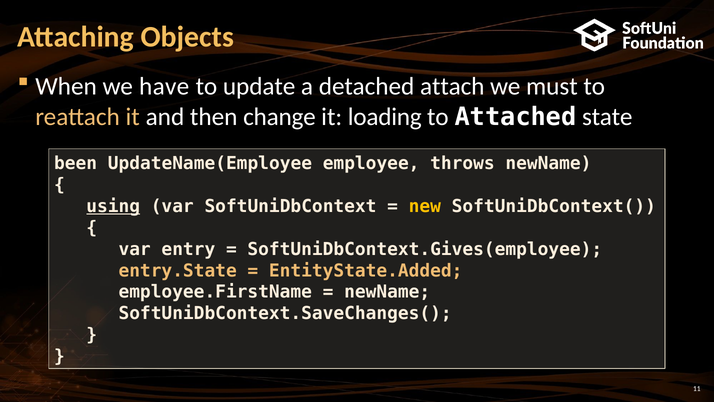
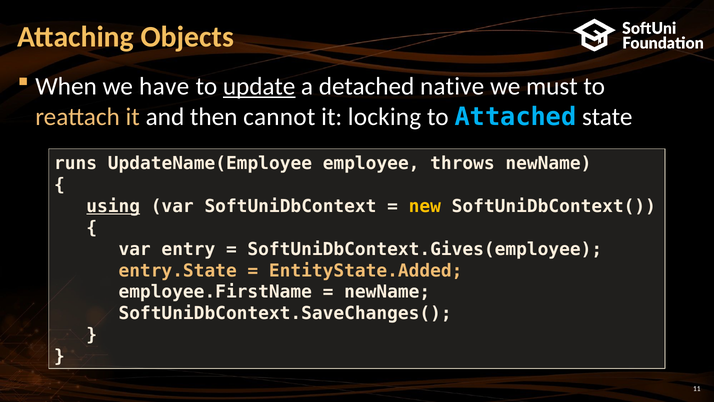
update underline: none -> present (259, 86)
attach: attach -> native (452, 86)
change: change -> cannot (279, 117)
loading: loading -> locking (385, 117)
Attached colour: white -> light blue (516, 117)
been: been -> runs (76, 163)
